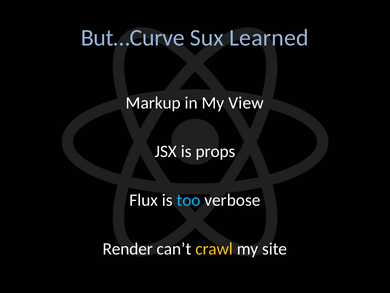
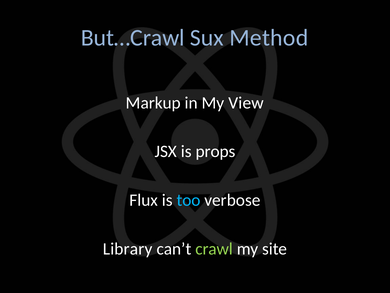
But…Curve: But…Curve -> But…Crawl (133, 38)
Learned: Learned -> Method (269, 38)
Render: Render -> Library (128, 248)
crawl colour: yellow -> light green (214, 248)
